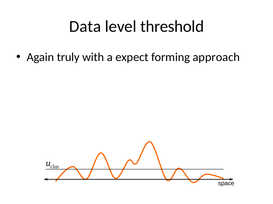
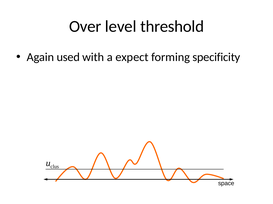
Data: Data -> Over (85, 26)
truly: truly -> used (68, 57)
approach: approach -> specificity (216, 57)
